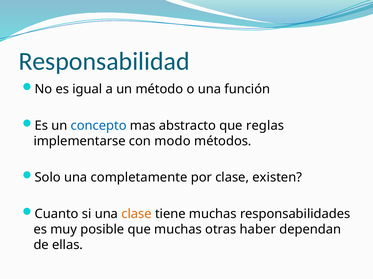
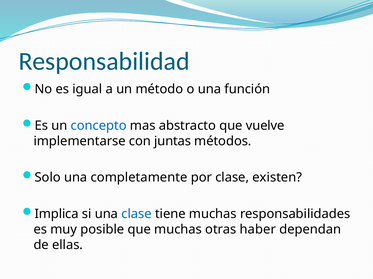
reglas: reglas -> vuelve (265, 126)
modo: modo -> juntas (173, 141)
Cuanto: Cuanto -> Implica (57, 214)
clase colour: orange -> blue (137, 214)
